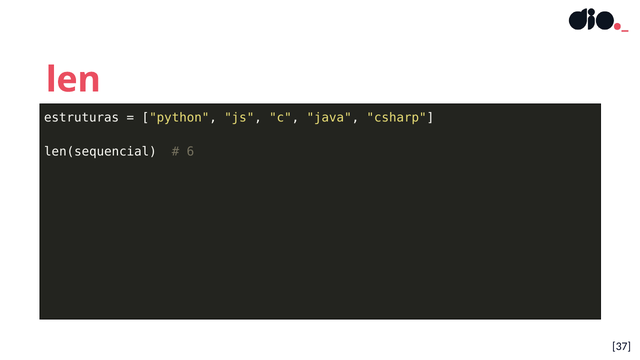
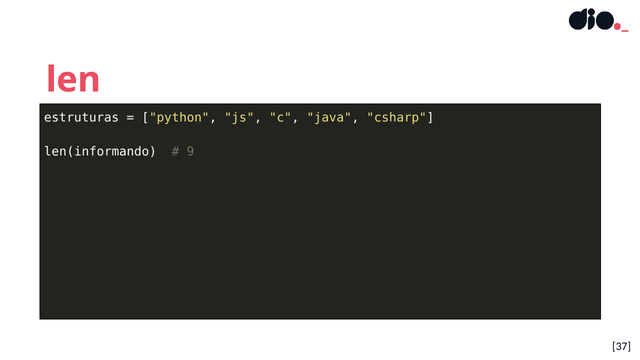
len(sequencial: len(sequencial -> len(informando (100, 151)
6: 6 -> 9 (190, 151)
